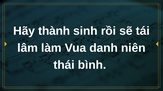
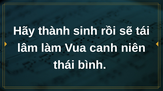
danh: danh -> canh (104, 48)
